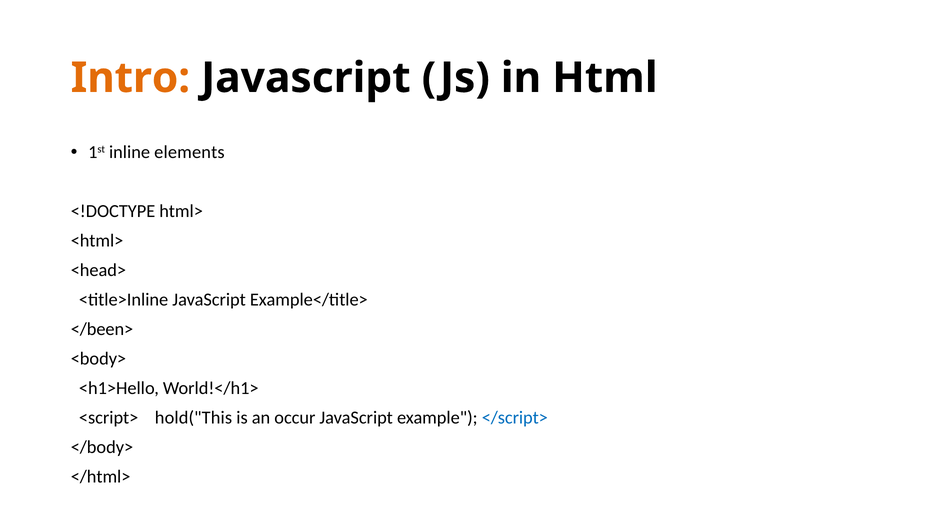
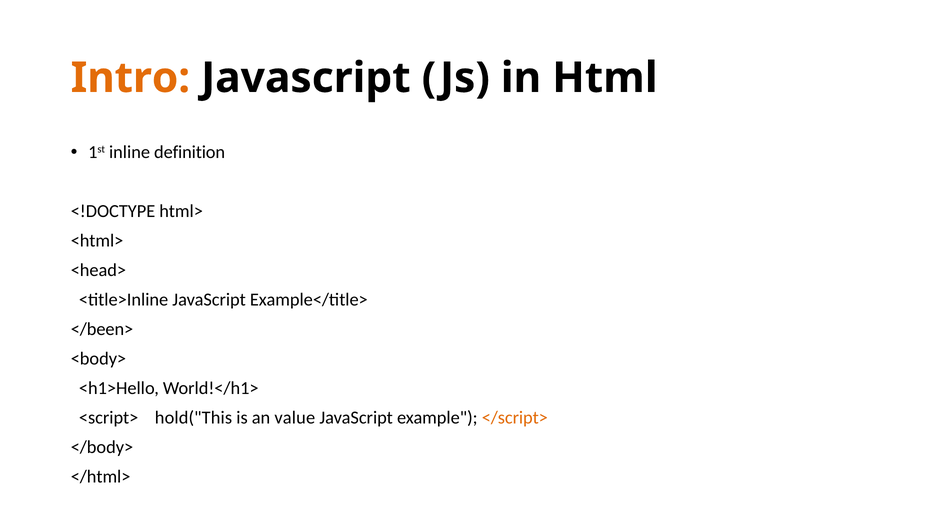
elements: elements -> definition (190, 152)
occur: occur -> value (295, 418)
</script> colour: blue -> orange (515, 418)
